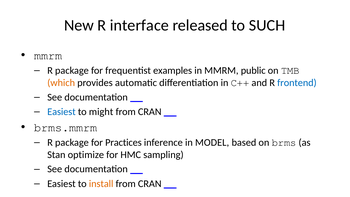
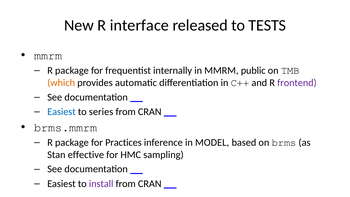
SUCH: SUCH -> TESTS (267, 25)
examples: examples -> internally (173, 71)
frontend colour: blue -> purple (297, 83)
might: might -> series (101, 112)
optimize: optimize -> effective (86, 155)
install colour: orange -> purple (101, 184)
